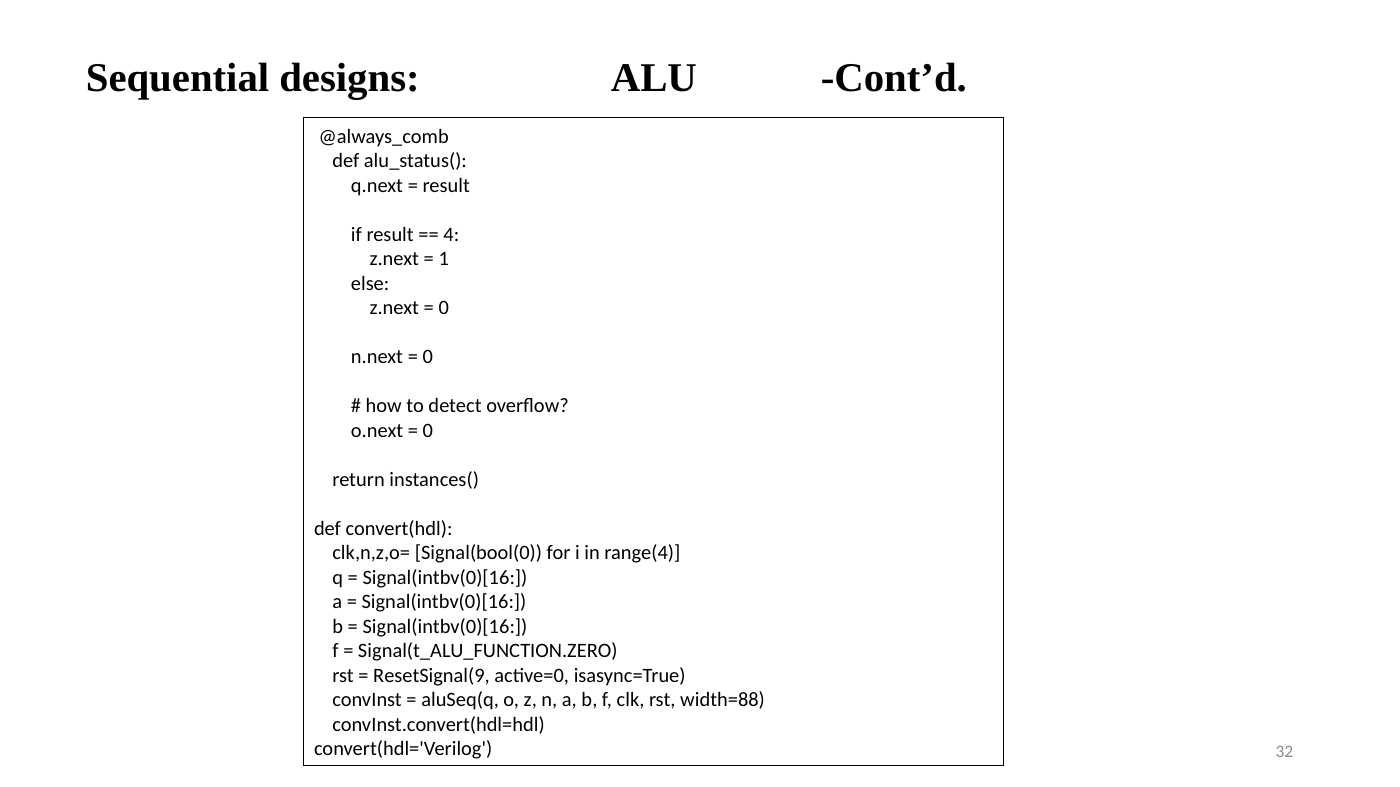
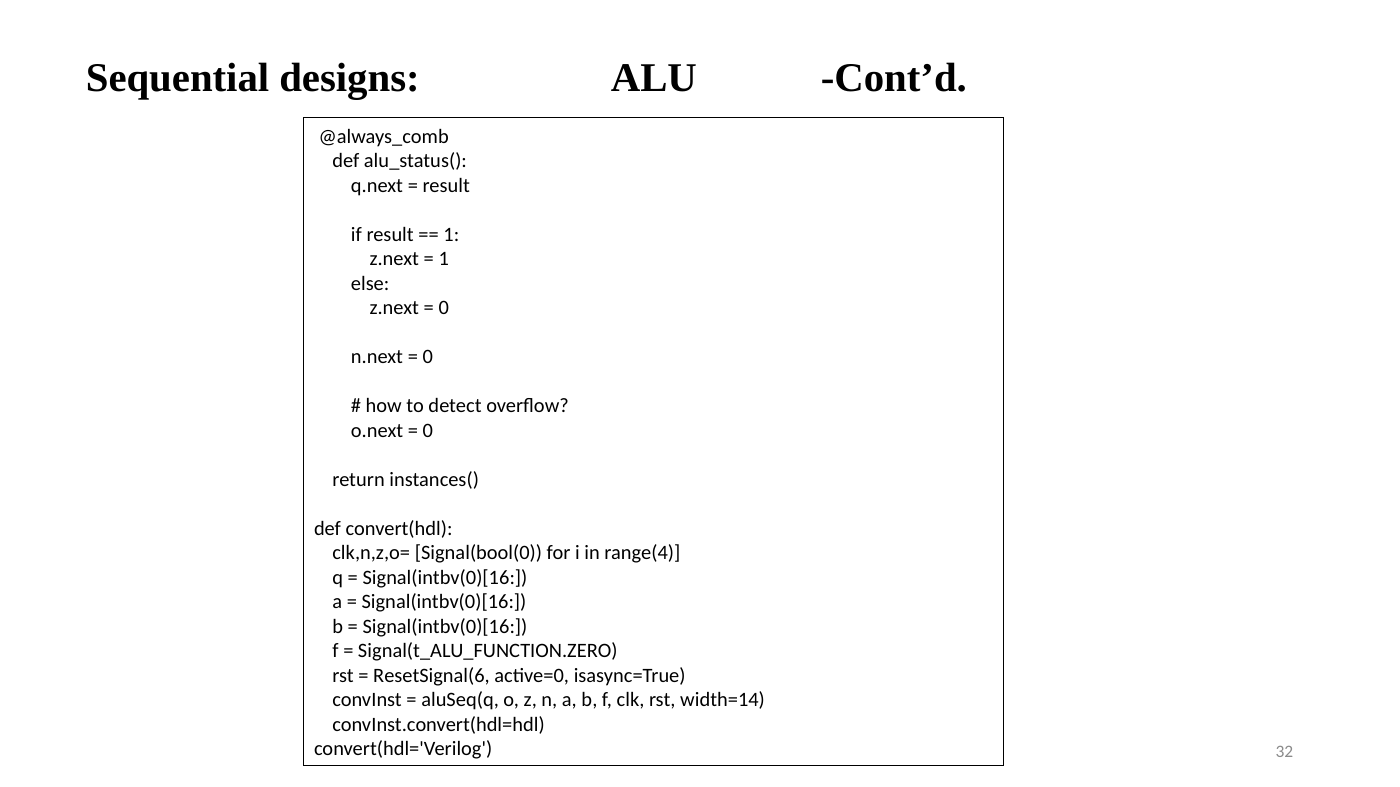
4: 4 -> 1 (451, 235)
ResetSignal(9: ResetSignal(9 -> ResetSignal(6 (431, 676)
width=88: width=88 -> width=14 (723, 701)
